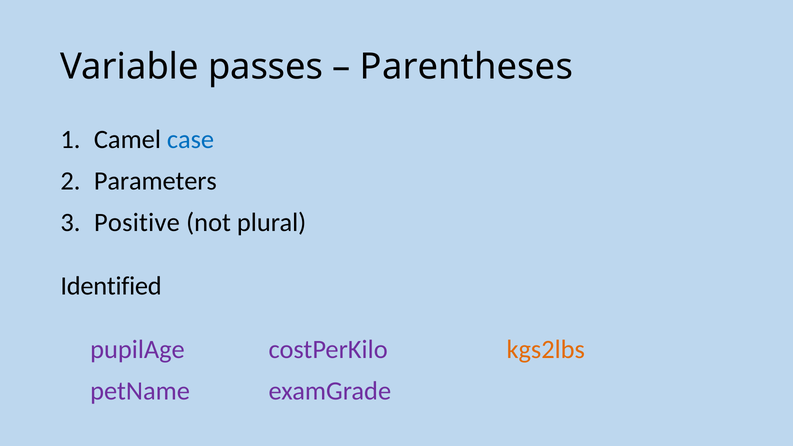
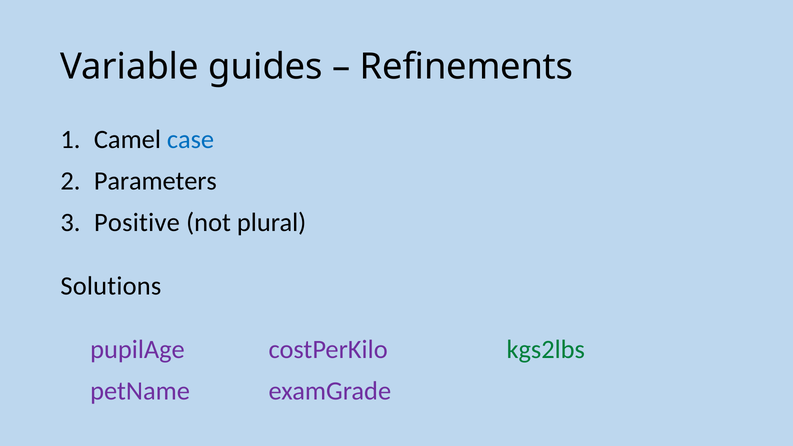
passes: passes -> guides (266, 67)
Parentheses: Parentheses -> Refinements (467, 67)
Identified: Identified -> Solutions (111, 286)
kgs2lbs colour: orange -> green (546, 350)
